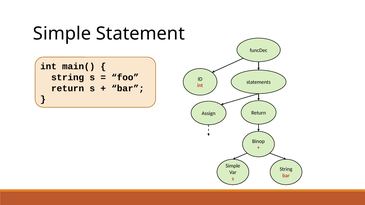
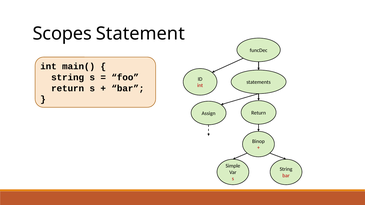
Simple: Simple -> Scopes (62, 34)
